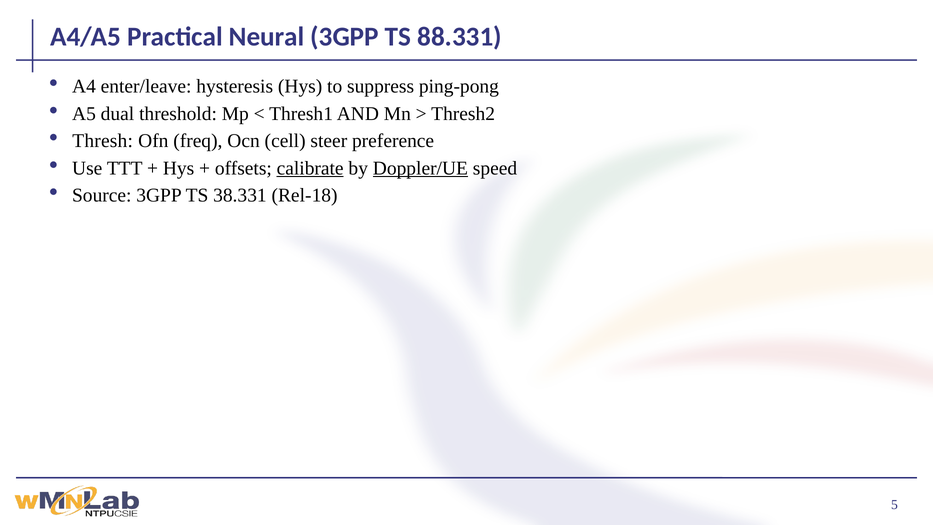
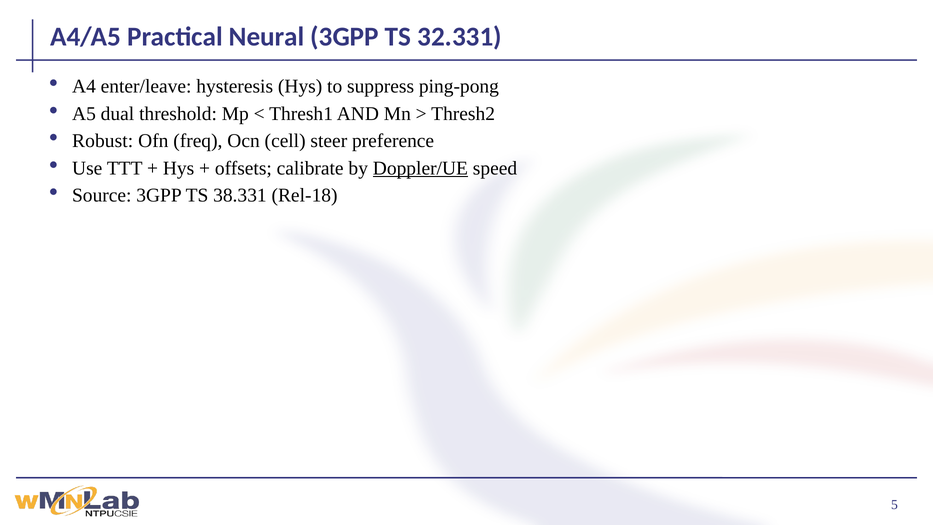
88.331: 88.331 -> 32.331 (460, 37)
Thresh: Thresh -> Robust (103, 141)
calibrate underline: present -> none (310, 168)
